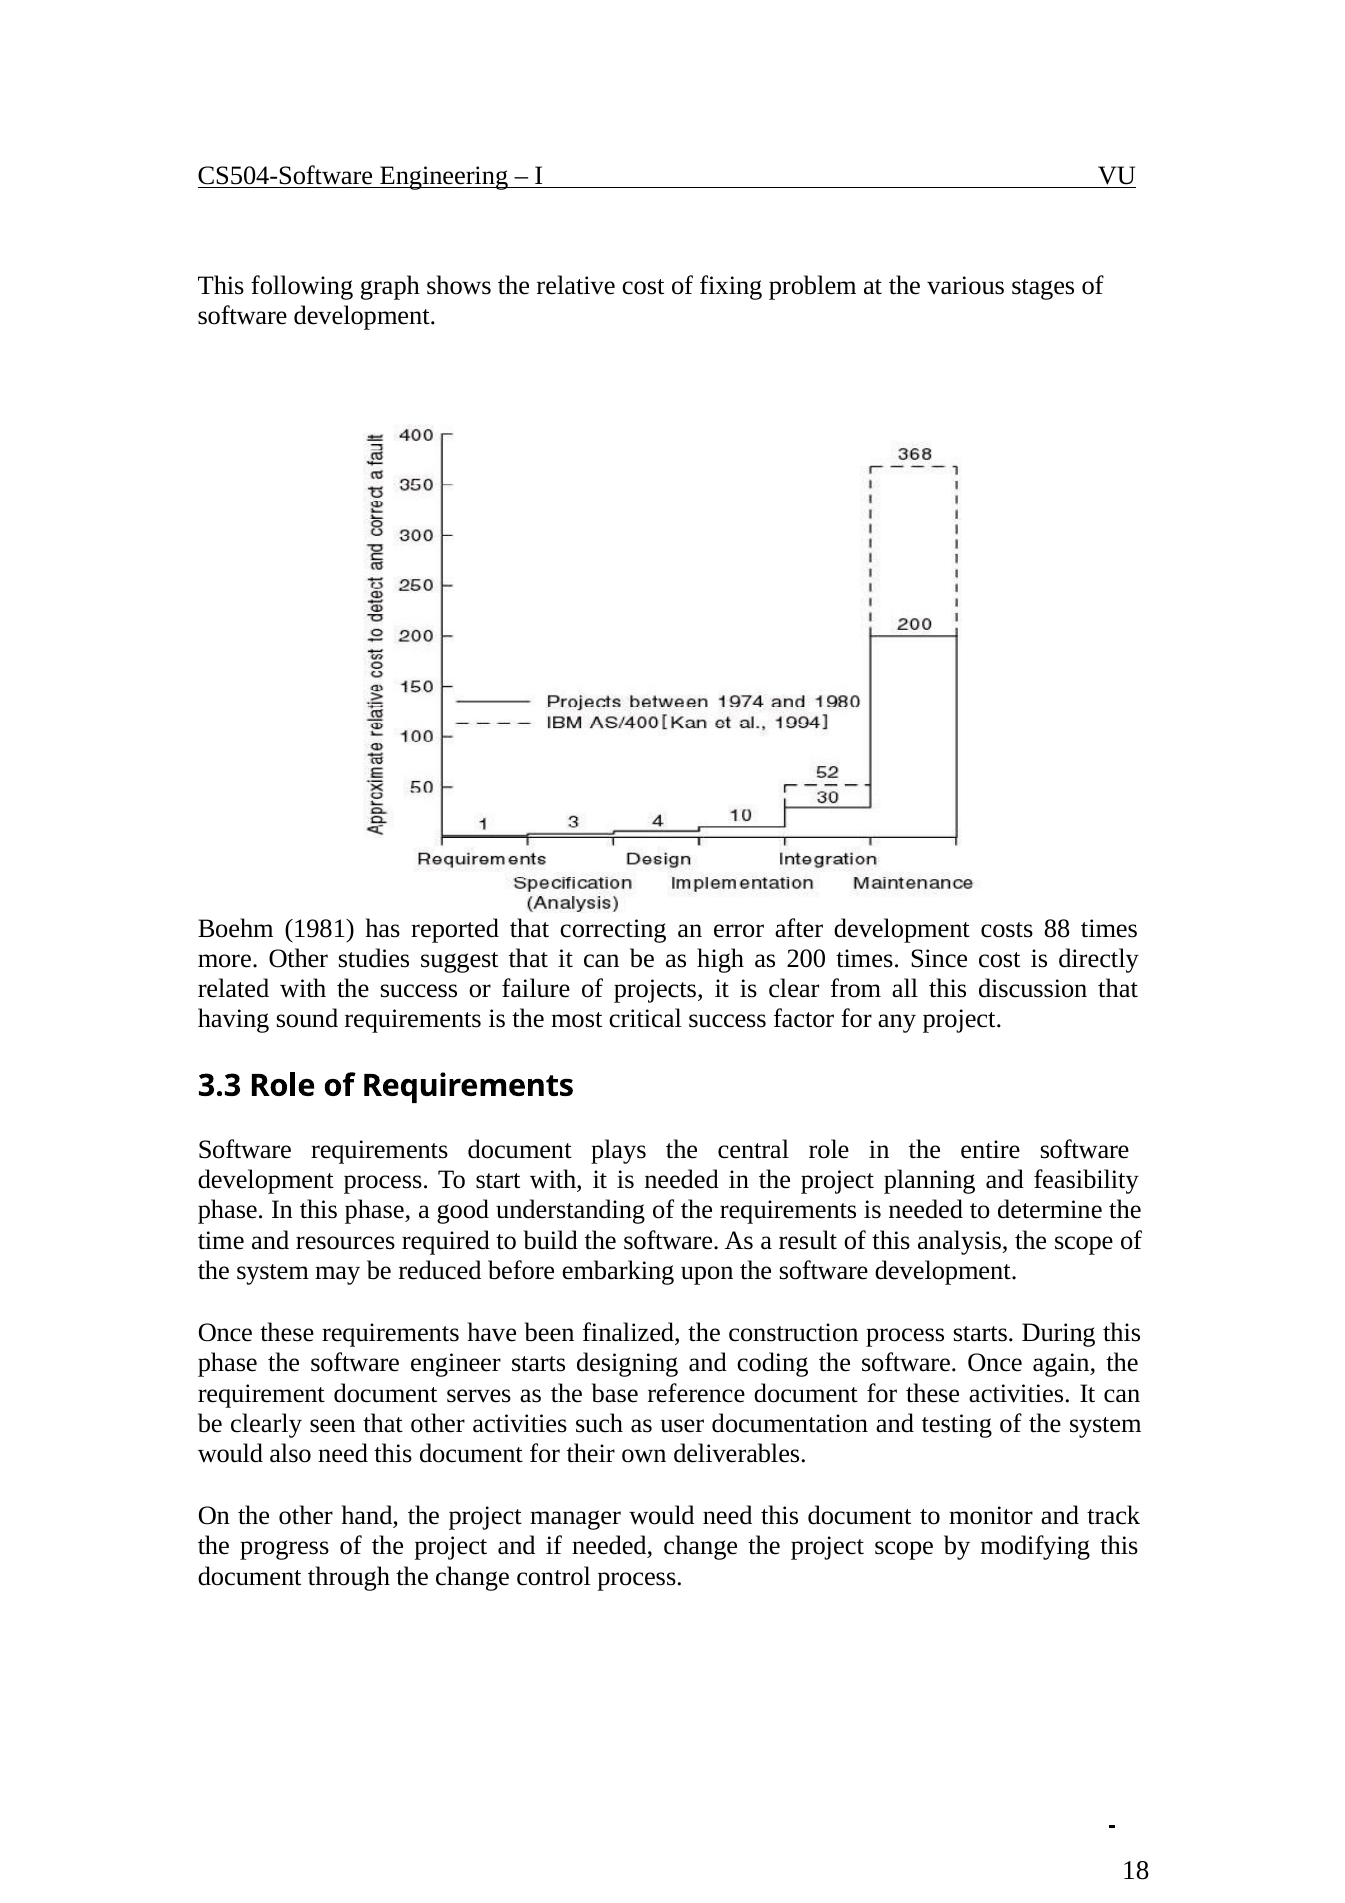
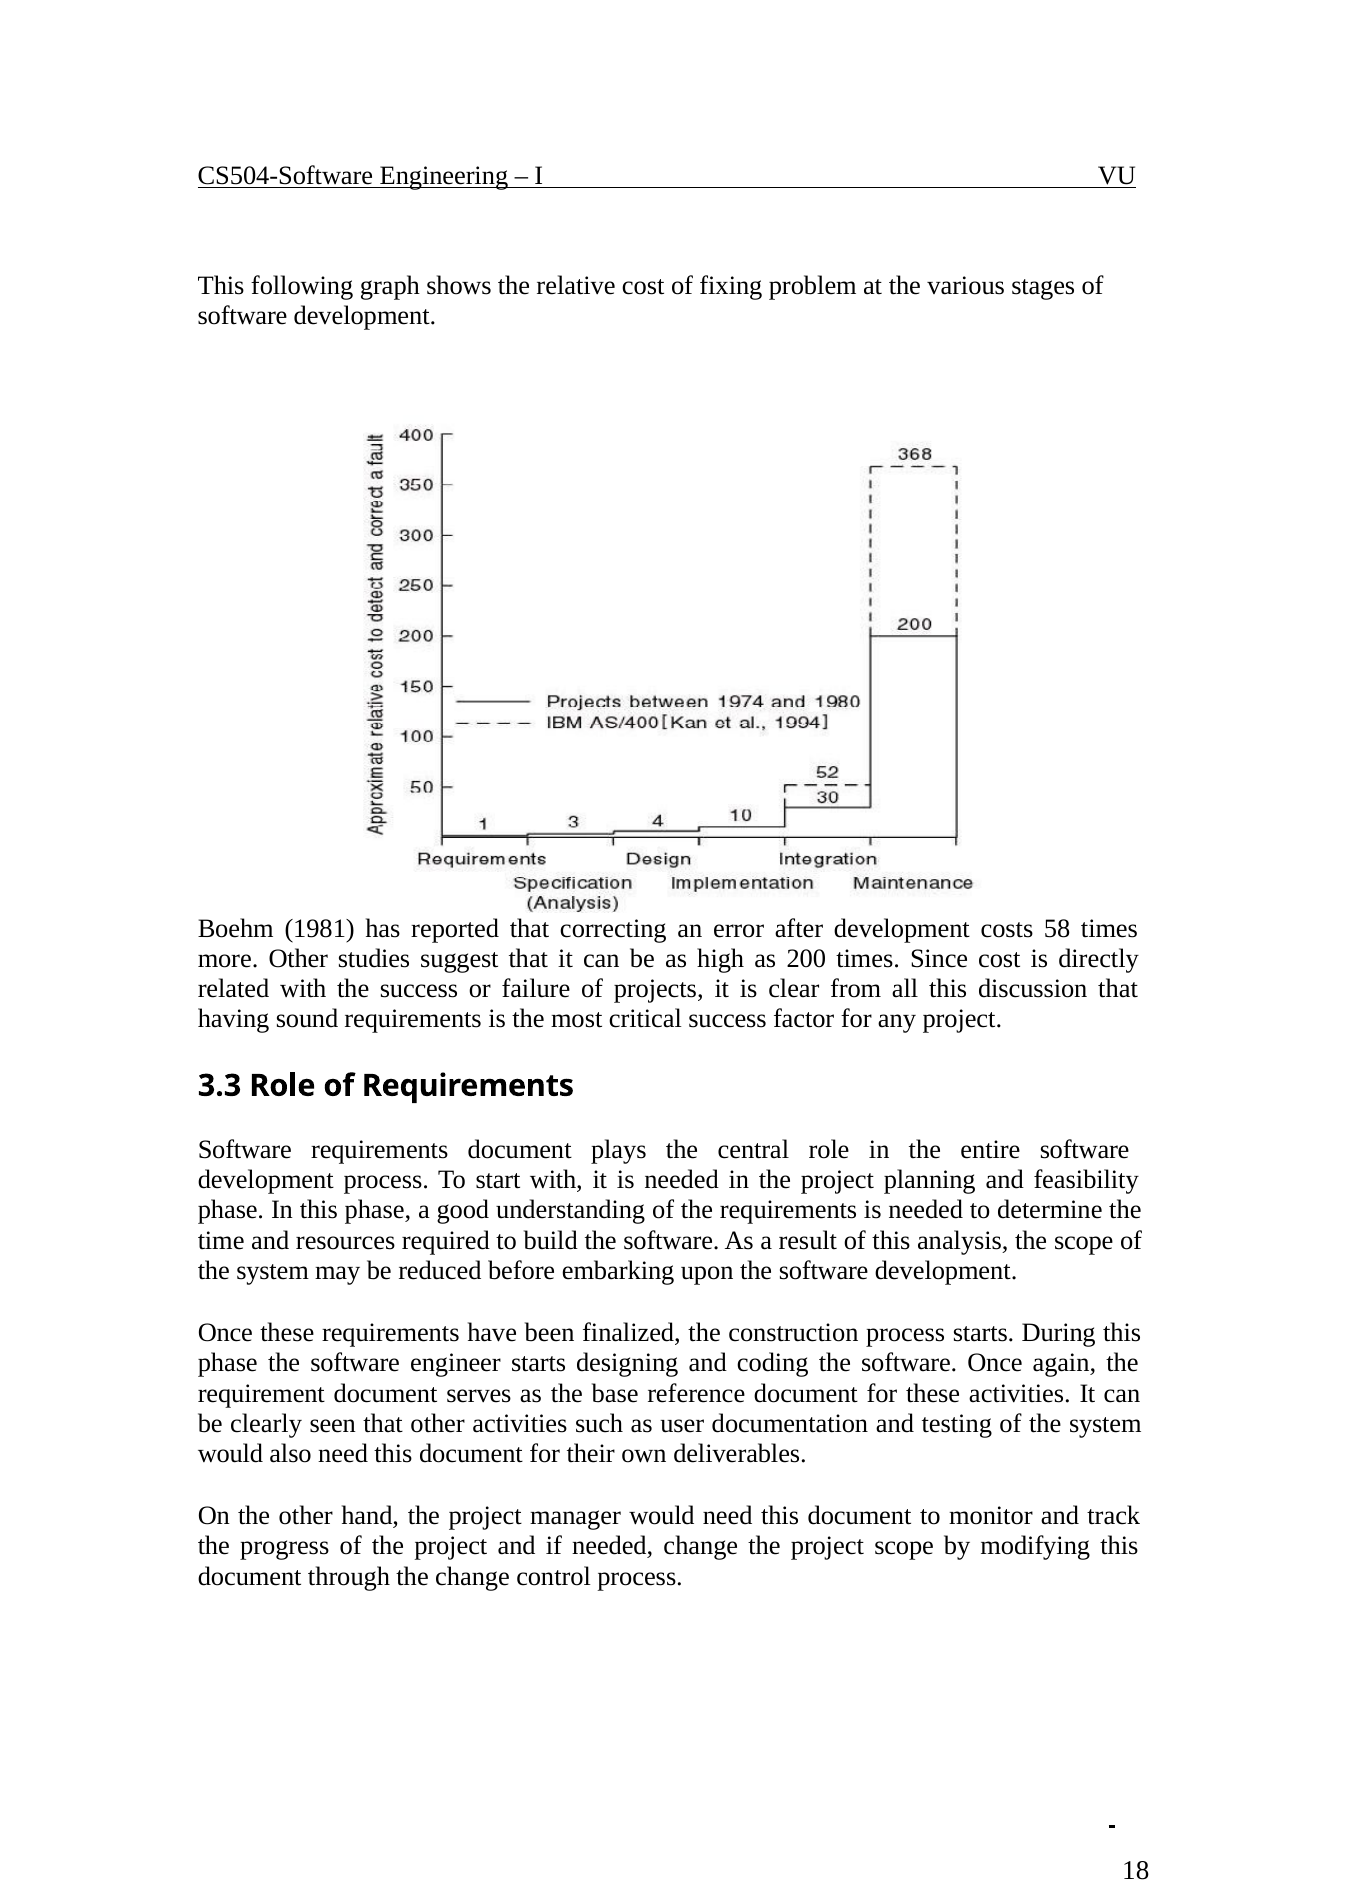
88: 88 -> 58 (1057, 928)
